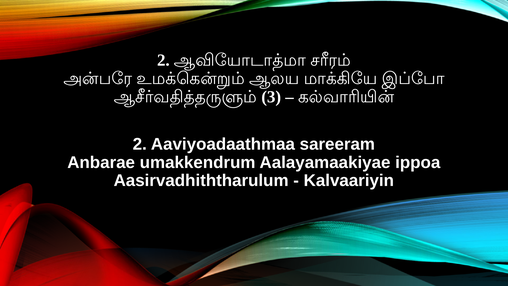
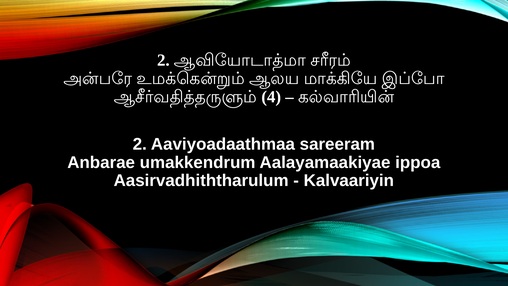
3: 3 -> 4 (271, 97)
